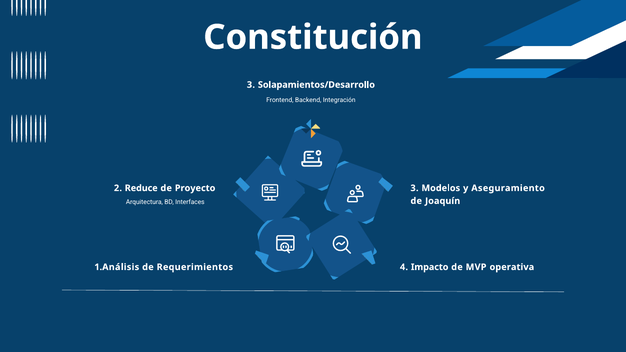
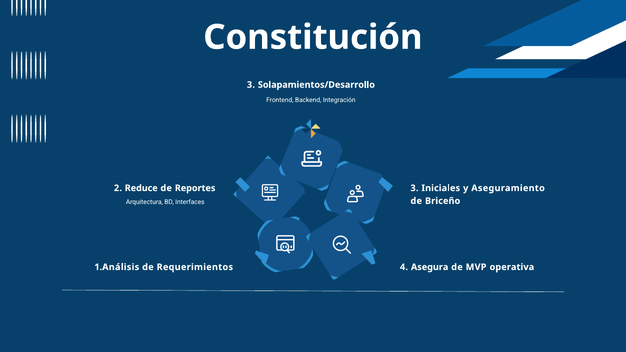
Proyecto: Proyecto -> Reportes (195, 188)
Modelos: Modelos -> Iniciales (441, 188)
Joaquín: Joaquín -> Briceño (443, 201)
Impacto: Impacto -> Asegura (430, 267)
